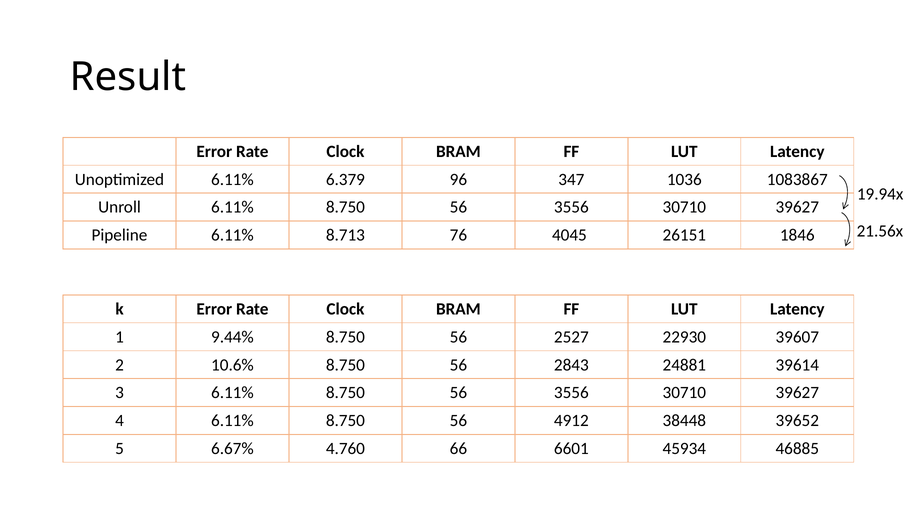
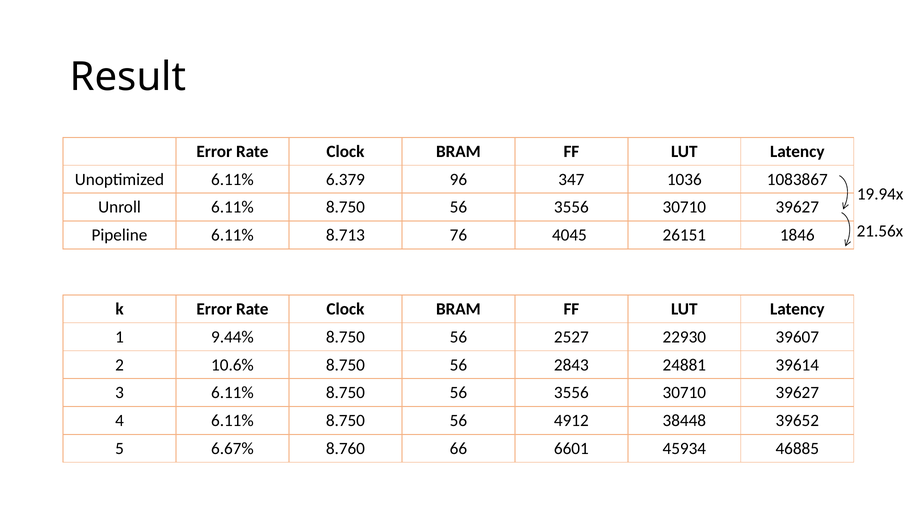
4.760: 4.760 -> 8.760 (345, 448)
